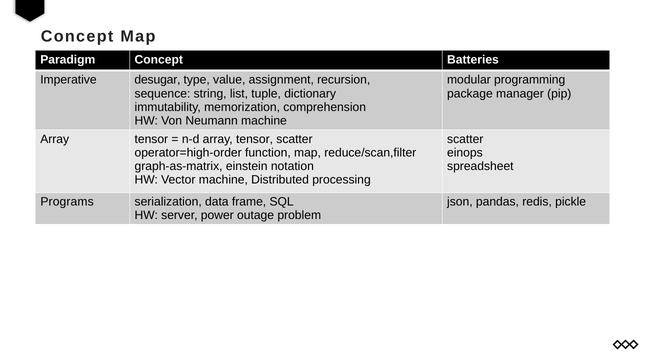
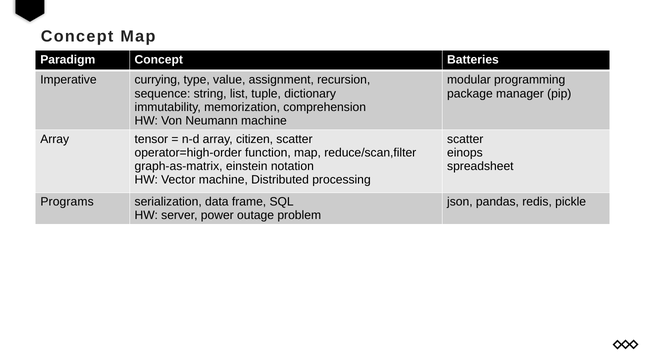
desugar: desugar -> currying (157, 80)
n-d array tensor: tensor -> citizen (255, 139)
